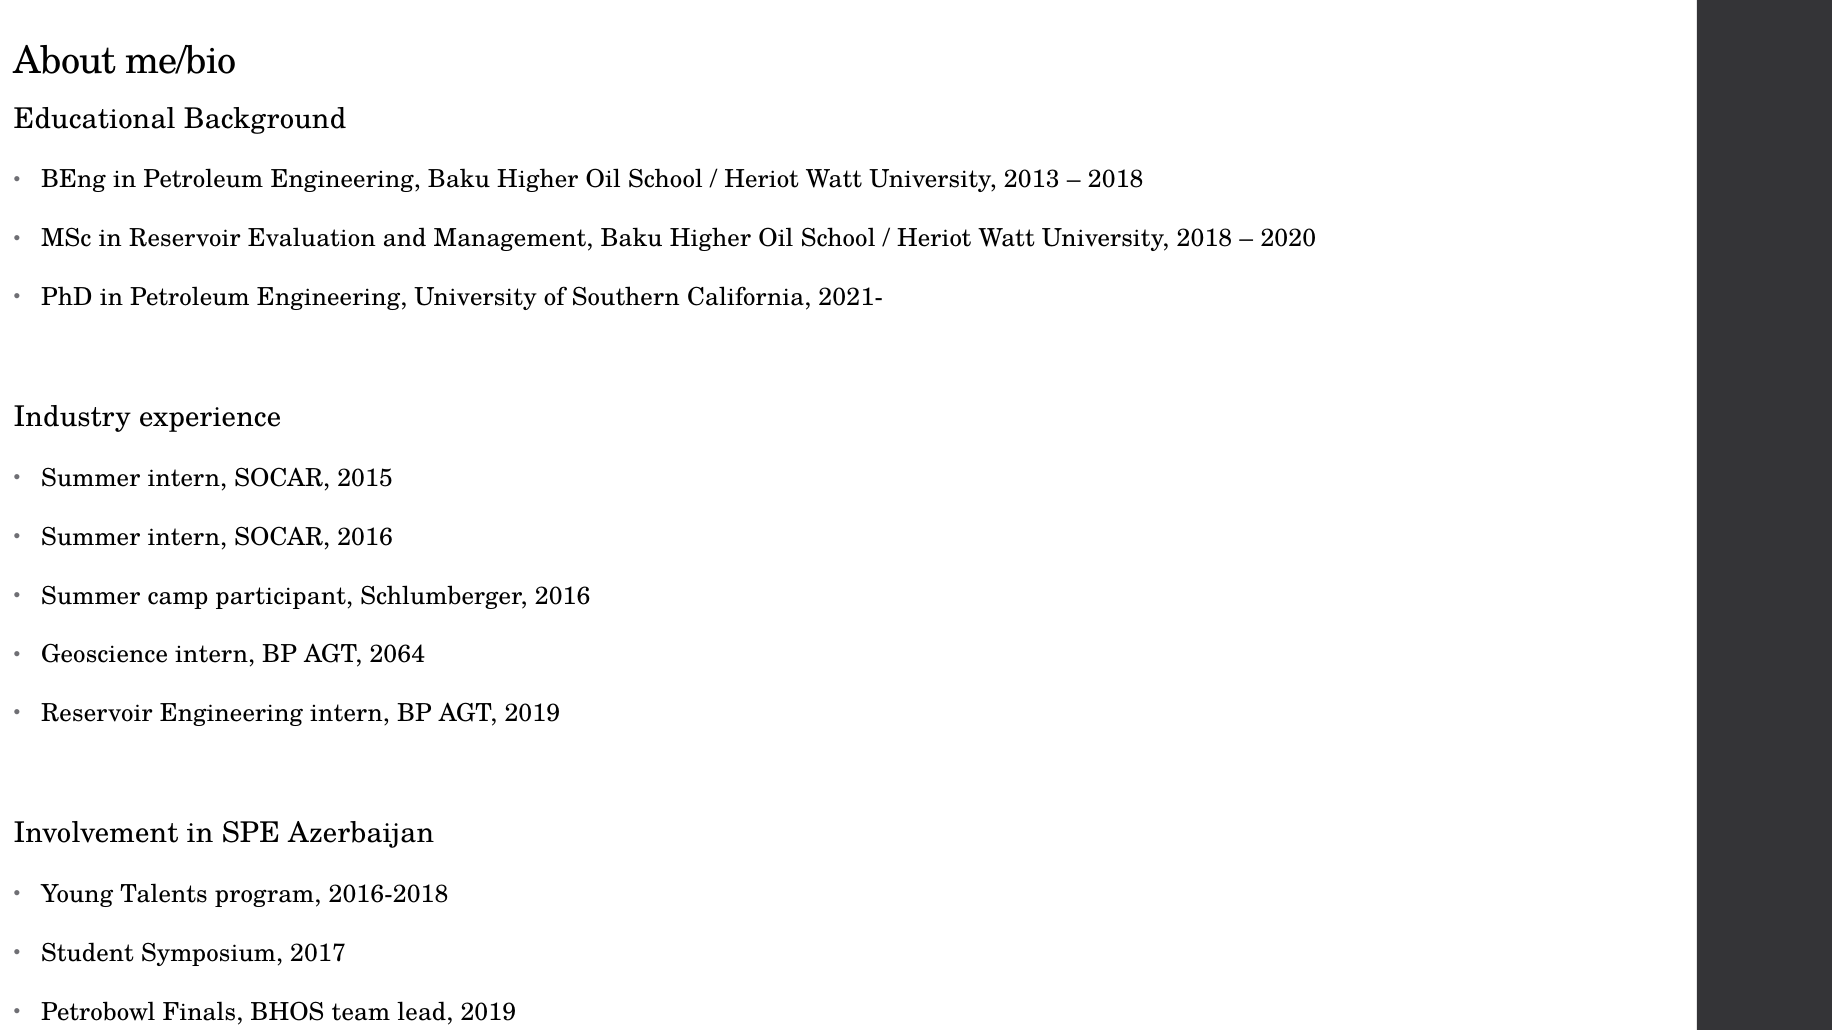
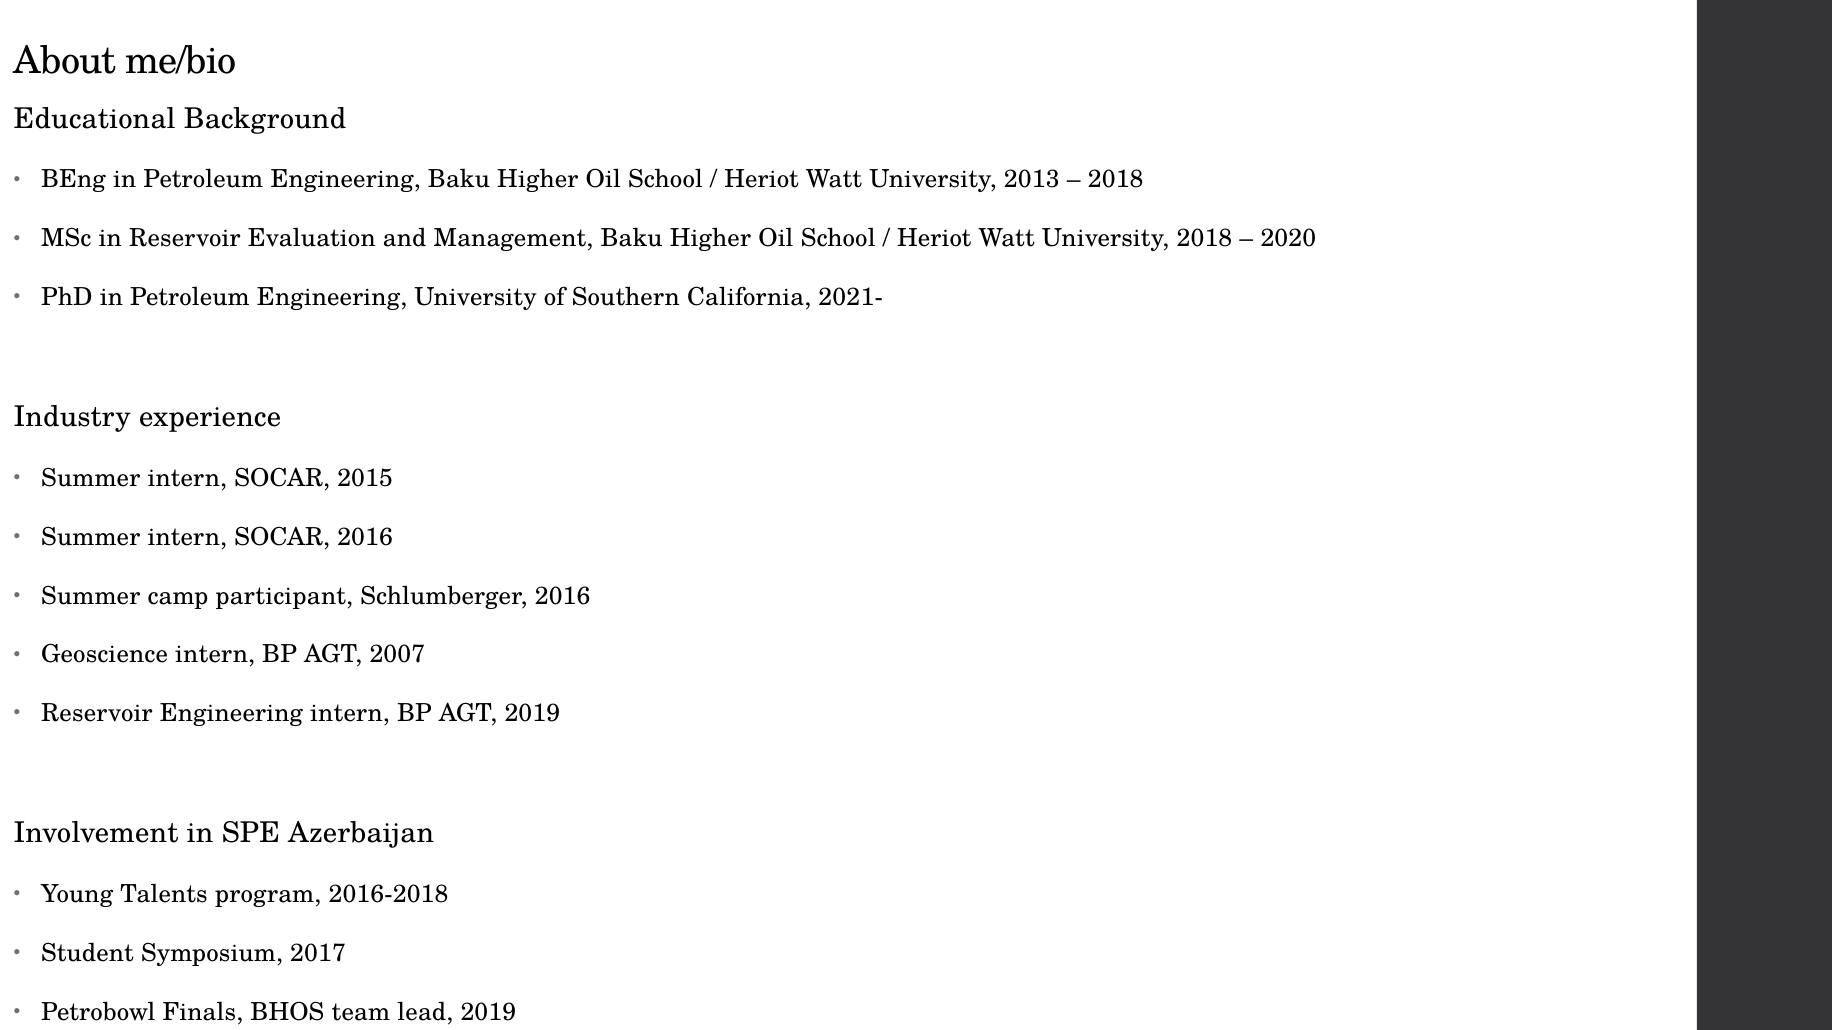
2064: 2064 -> 2007 (397, 655)
